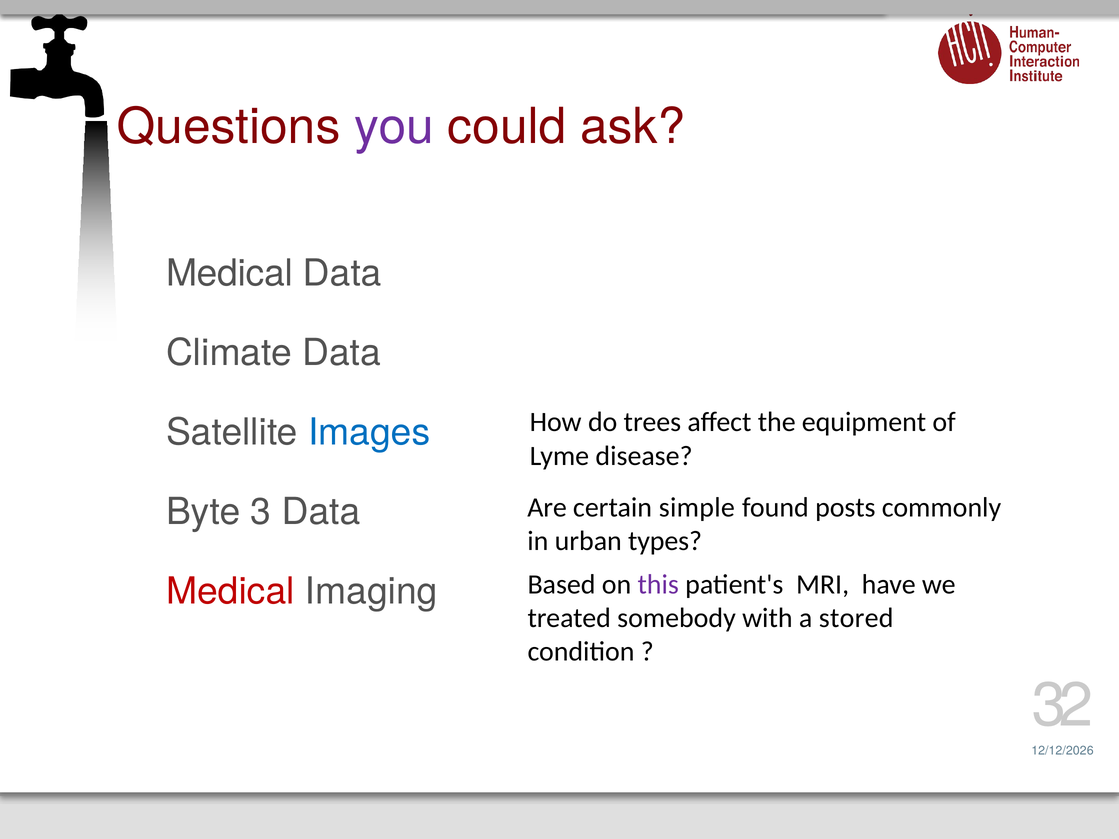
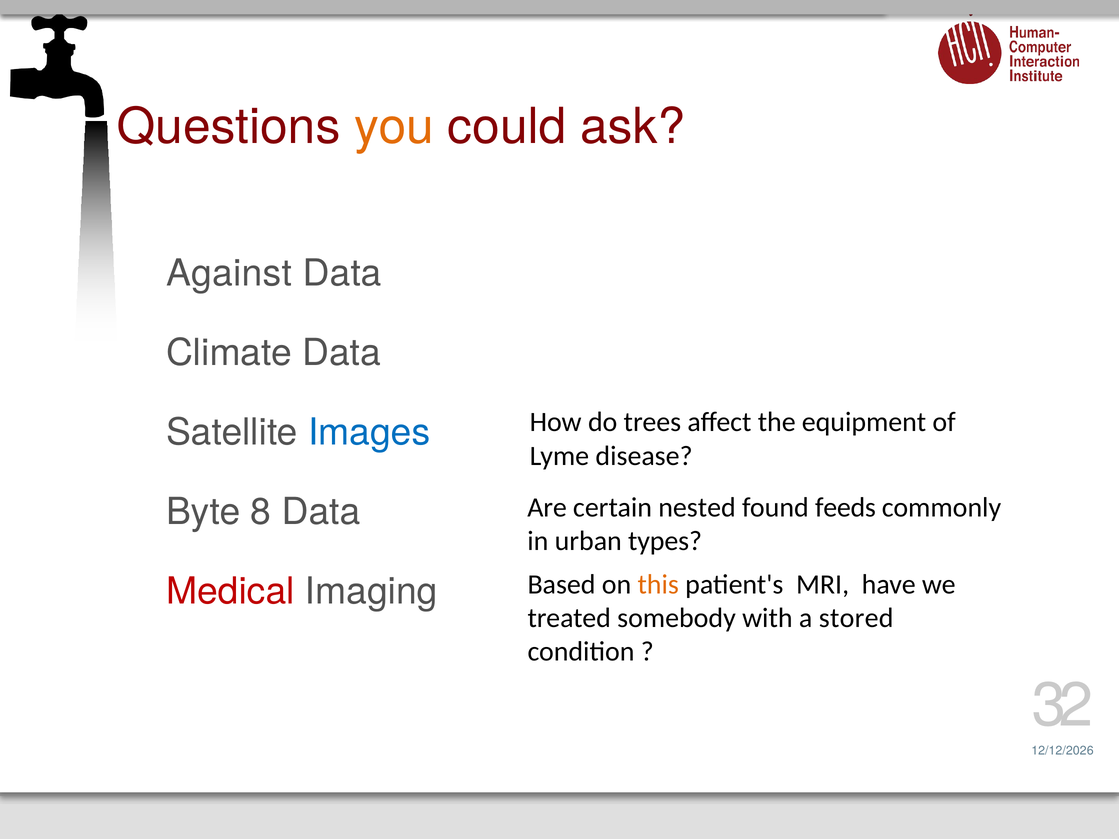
you colour: purple -> orange (394, 127)
Medical: Medical -> Against (229, 273)
simple: simple -> nested (697, 507)
posts: posts -> feeds (845, 507)
3: 3 -> 8 (261, 512)
this colour: purple -> orange (658, 585)
